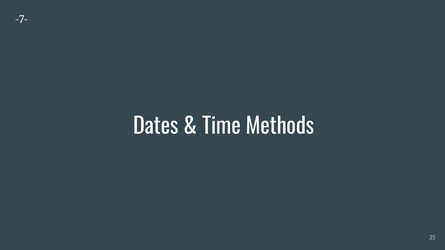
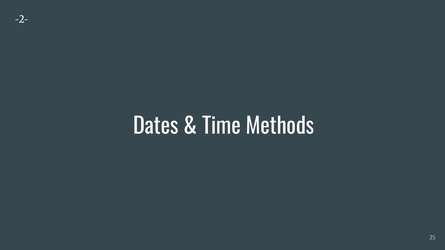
-7-: -7- -> -2- (22, 19)
